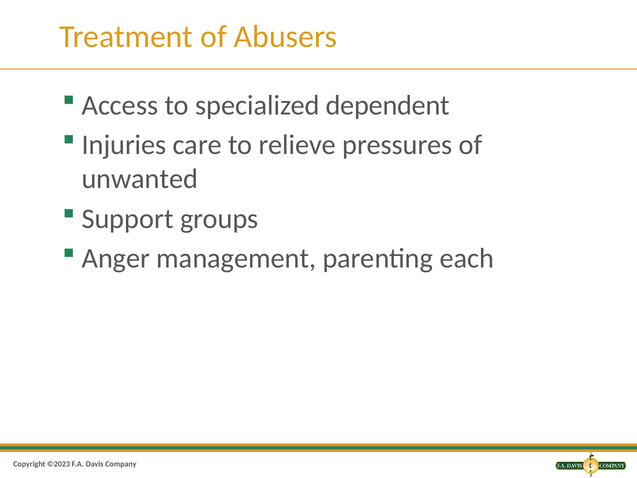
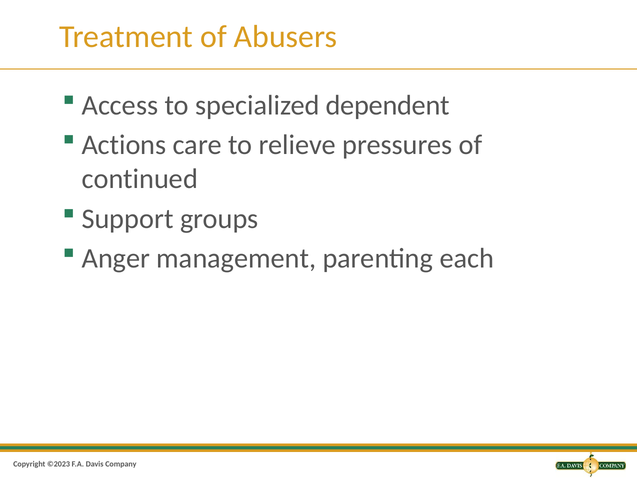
Injuries: Injuries -> Actions (124, 145)
unwanted: unwanted -> continued (140, 179)
